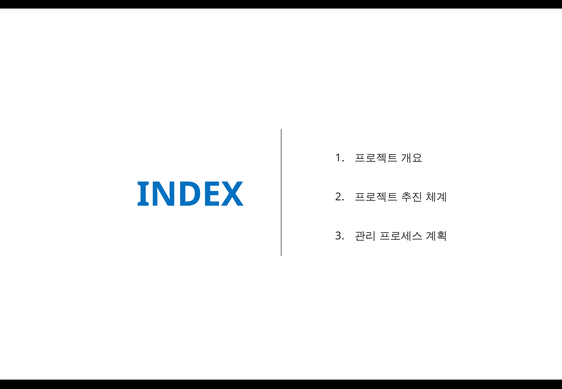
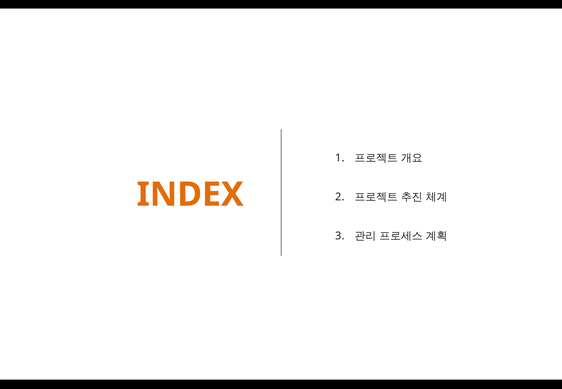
INDEX colour: blue -> orange (190, 195)
